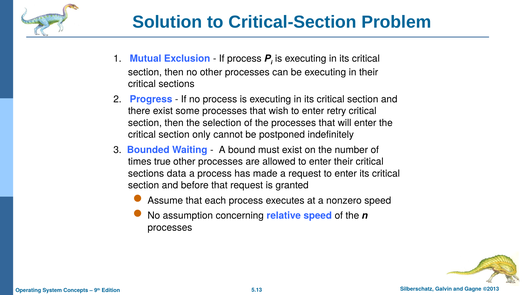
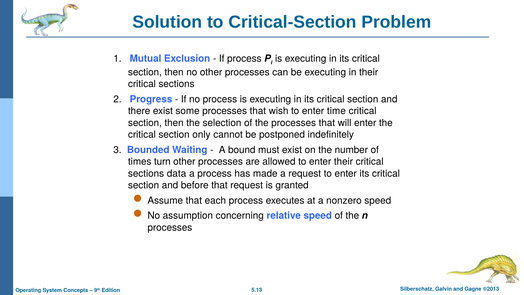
retry: retry -> time (336, 111)
true: true -> turn (162, 161)
